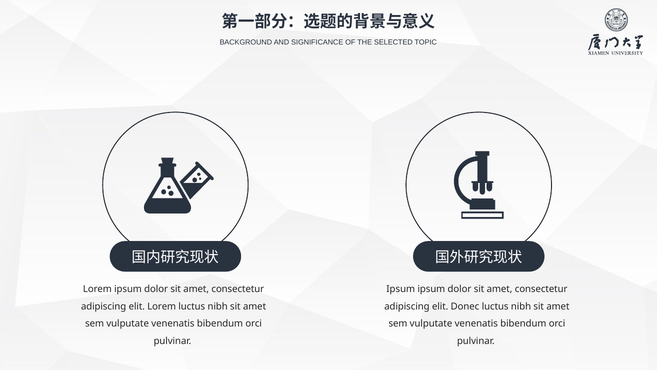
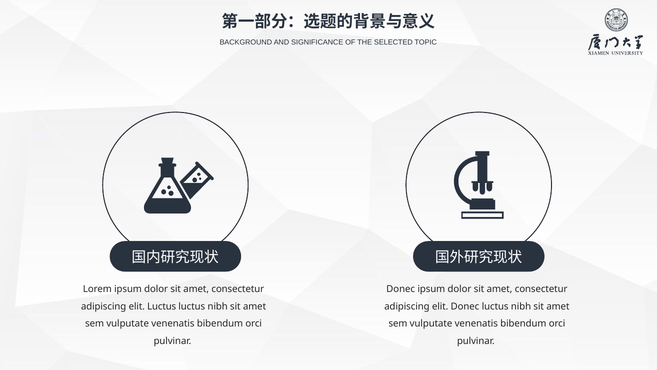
Ipsum: Ipsum -> Donec (401, 289)
elit Lorem: Lorem -> Luctus (162, 306)
